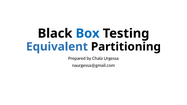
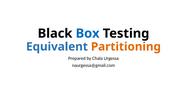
Partitioning colour: black -> orange (126, 47)
